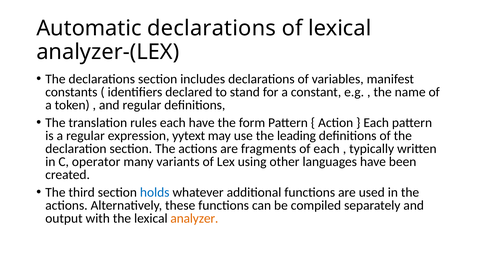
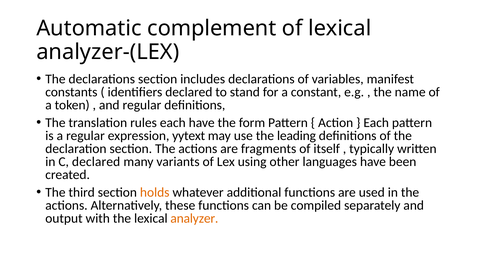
Automatic declarations: declarations -> complement (212, 28)
of each: each -> itself (327, 149)
C operator: operator -> declared (96, 162)
holds colour: blue -> orange (155, 193)
